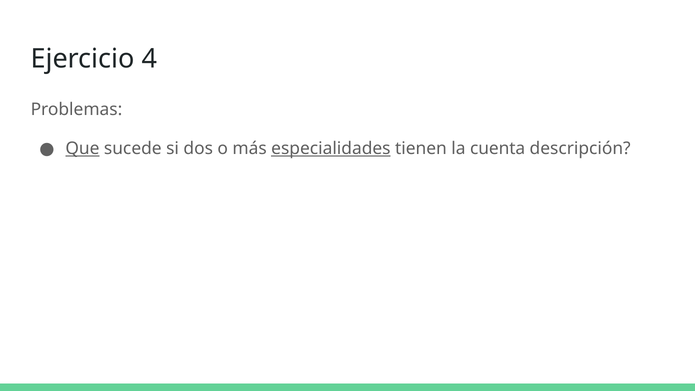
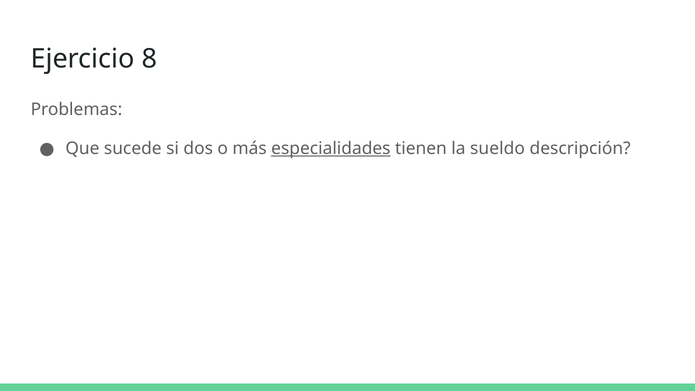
4: 4 -> 8 (149, 59)
Que underline: present -> none (82, 149)
cuenta: cuenta -> sueldo (498, 149)
